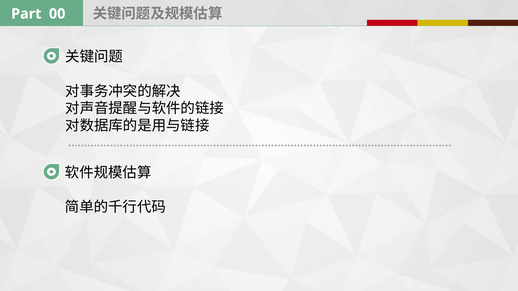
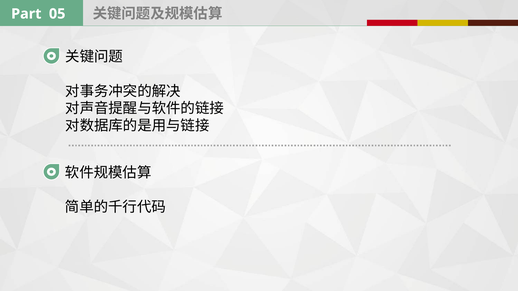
00: 00 -> 05 (57, 14)
